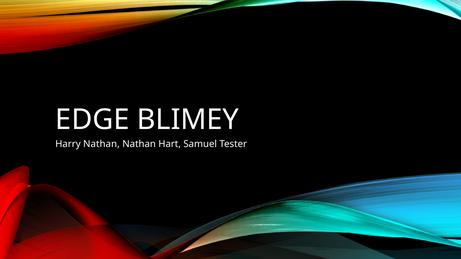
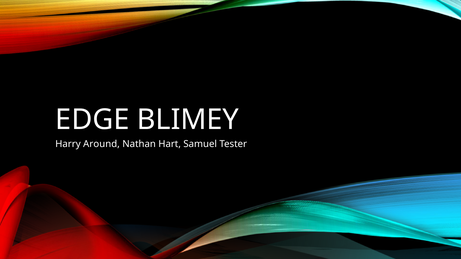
Harry Nathan: Nathan -> Around (101, 144)
